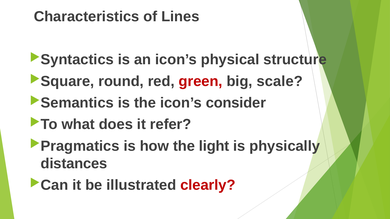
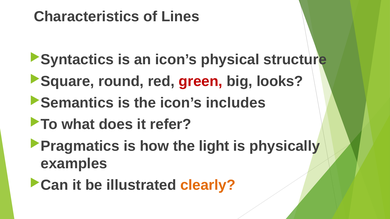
scale: scale -> looks (280, 81)
consider: consider -> includes (236, 103)
distances: distances -> examples (74, 164)
clearly colour: red -> orange (208, 185)
